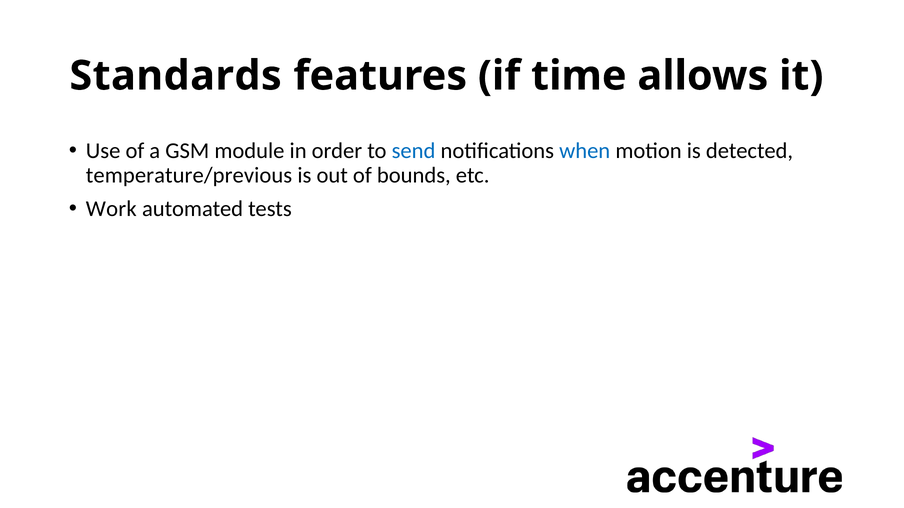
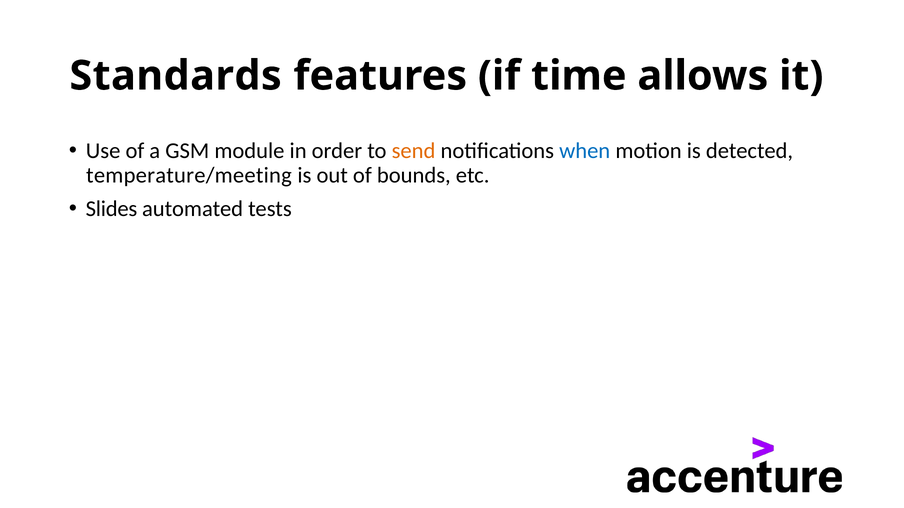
send colour: blue -> orange (414, 151)
temperature/previous: temperature/previous -> temperature/meeting (189, 175)
Work: Work -> Slides (111, 209)
